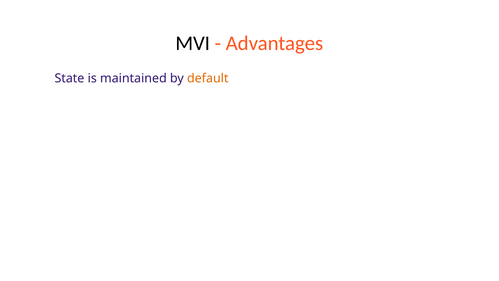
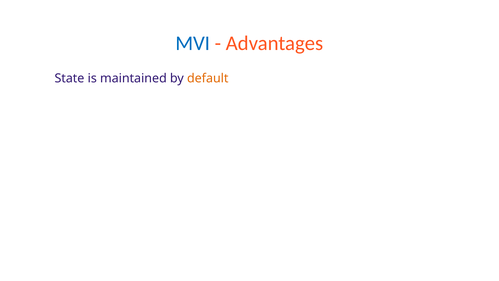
MVI colour: black -> blue (193, 43)
